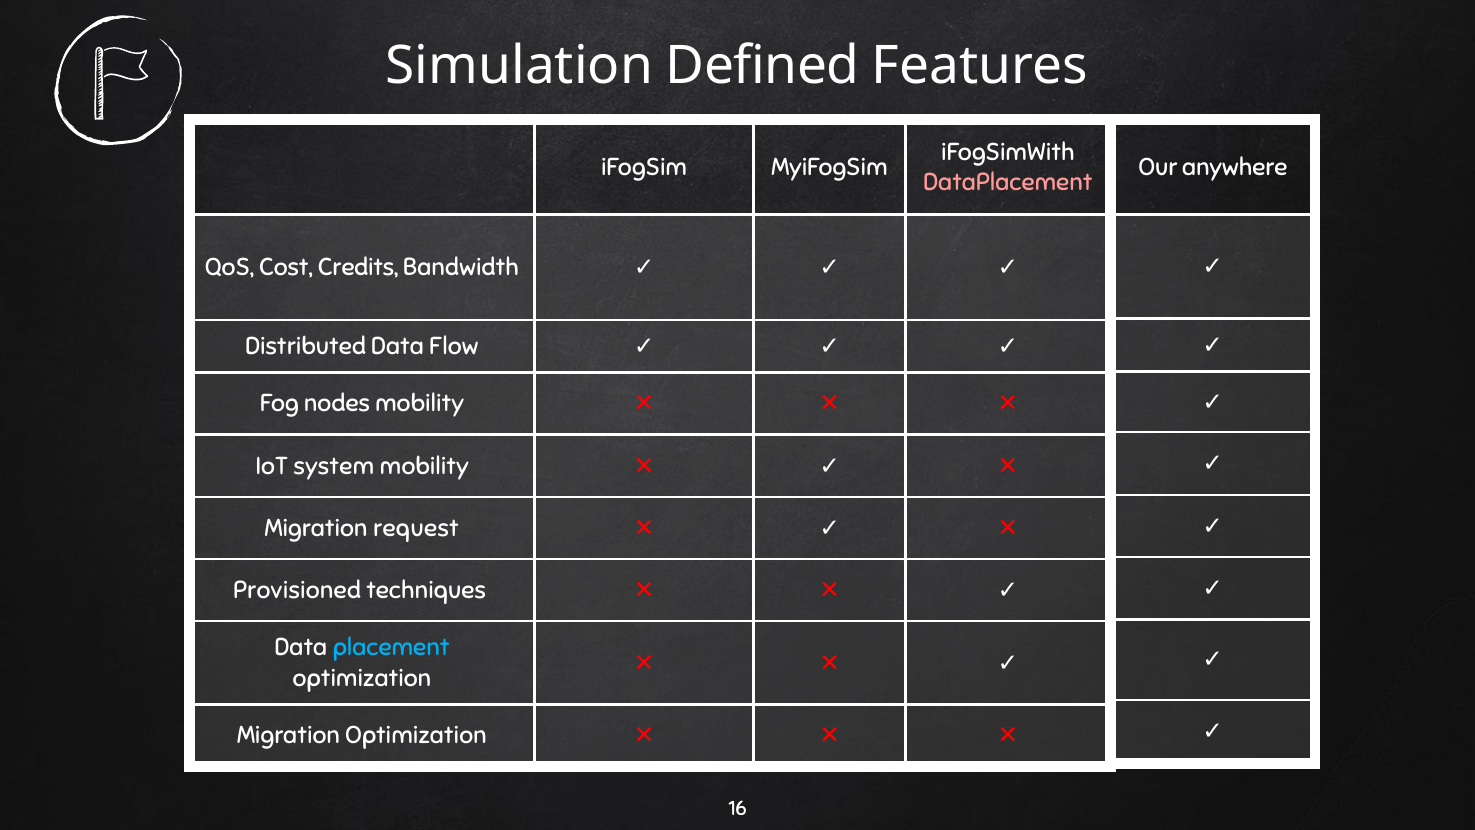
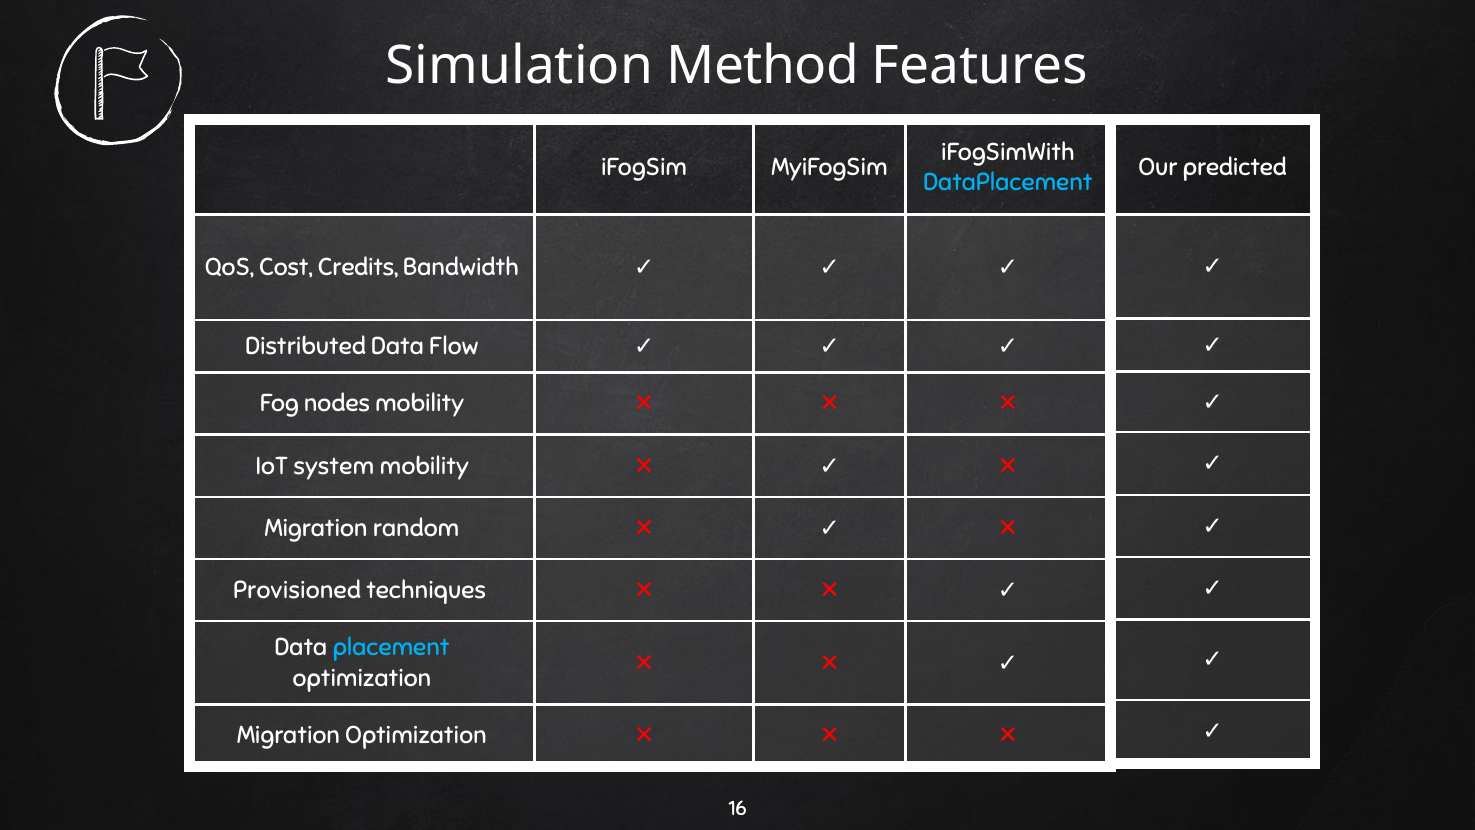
Defined: Defined -> Method (763, 66)
anywhere: anywhere -> predicted (1235, 167)
DataPlacement colour: pink -> light blue (1008, 183)
request: request -> random (416, 528)
